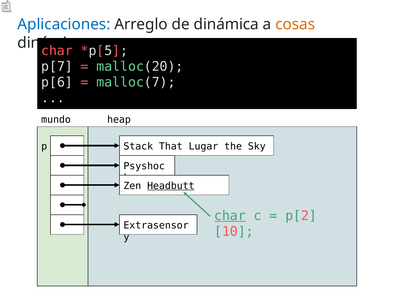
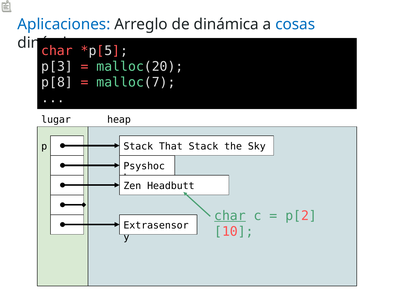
cosas colour: orange -> blue (295, 24)
p[7: p[7 -> p[3 (57, 66)
p[6: p[6 -> p[8 (57, 82)
mundo: mundo -> lugar (56, 119)
That Lugar: Lugar -> Stack (203, 146)
Headbutt underline: present -> none (171, 185)
